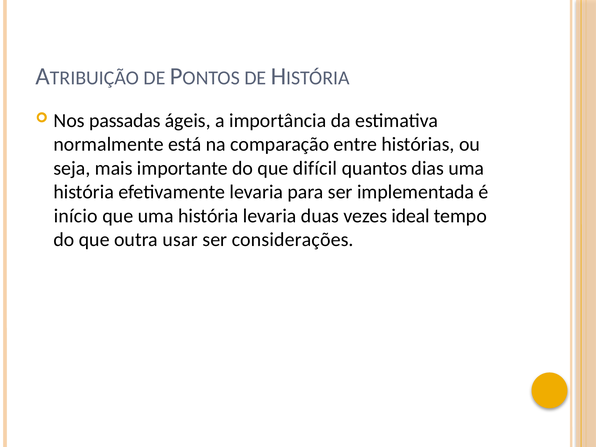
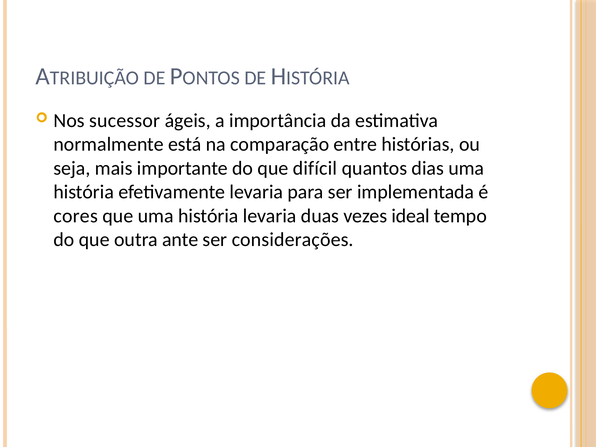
passadas: passadas -> sucessor (125, 121)
início: início -> cores (76, 216)
usar: usar -> ante (180, 240)
